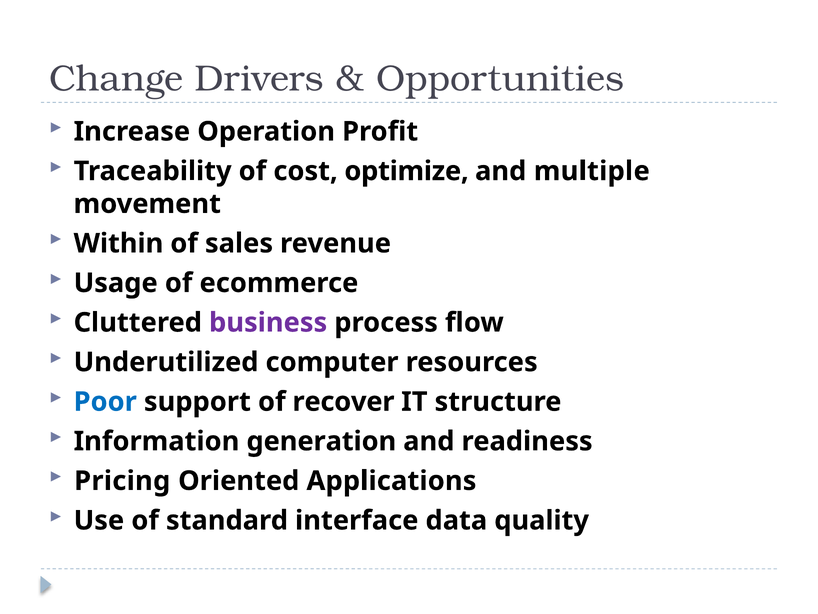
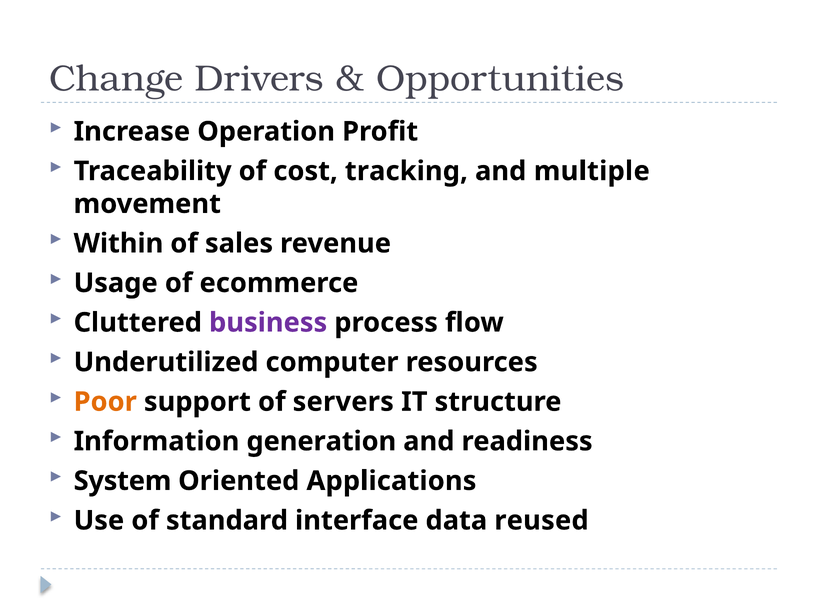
optimize: optimize -> tracking (406, 171)
Poor colour: blue -> orange (105, 401)
recover: recover -> servers (343, 401)
Pricing: Pricing -> System (122, 481)
quality: quality -> reused (541, 520)
